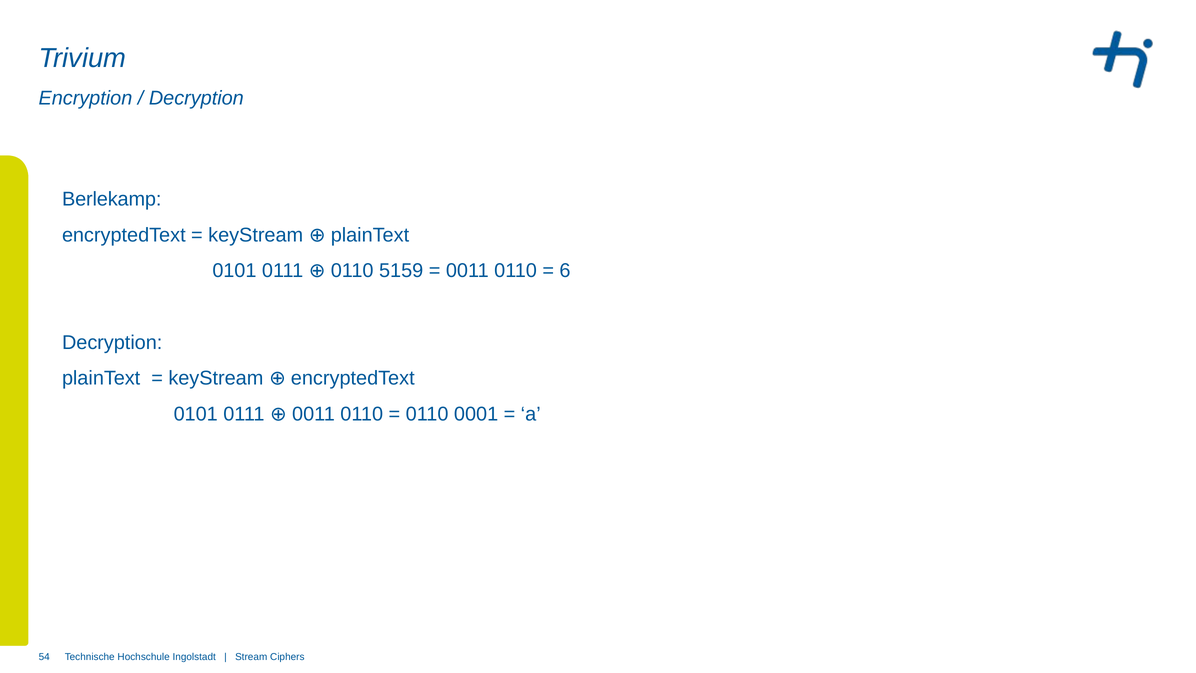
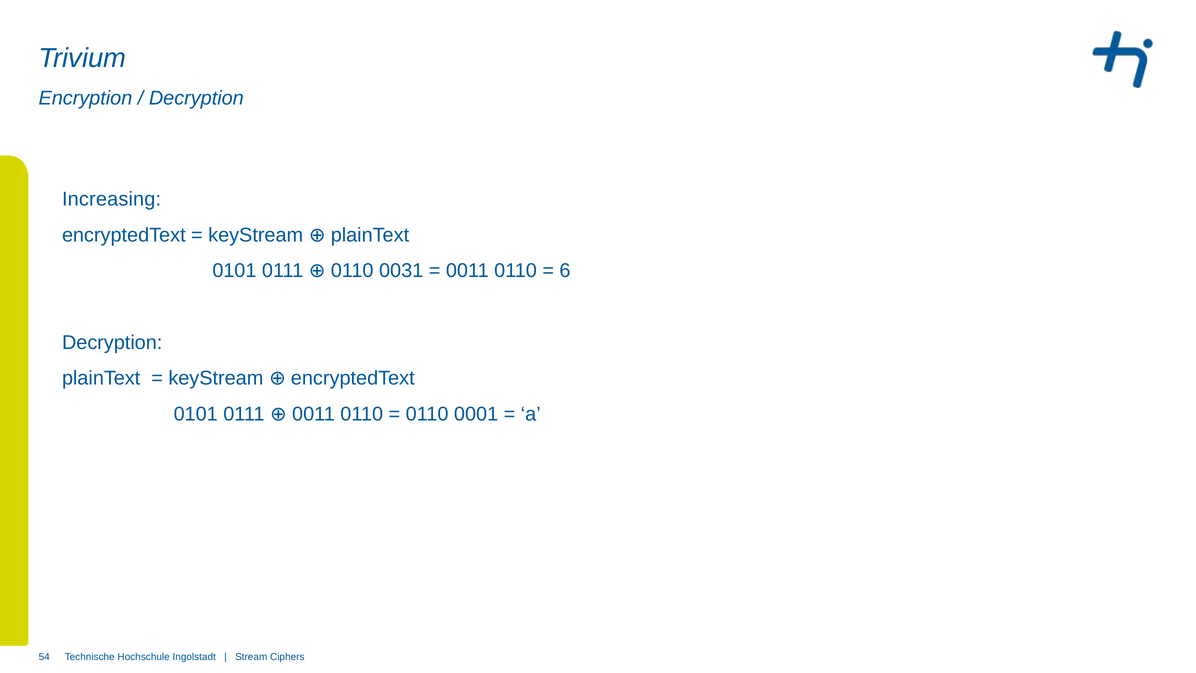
Berlekamp: Berlekamp -> Increasing (112, 199)
5159: 5159 -> 0031 (401, 271)
